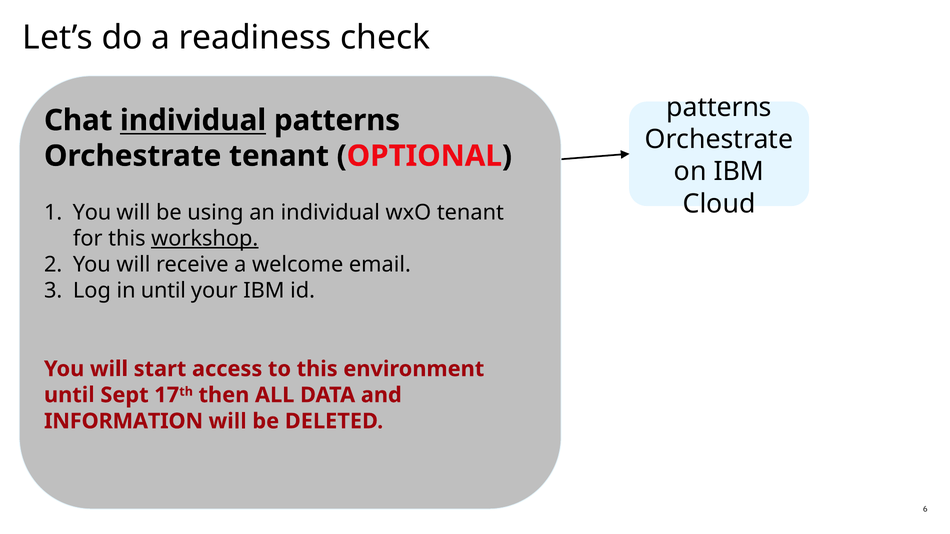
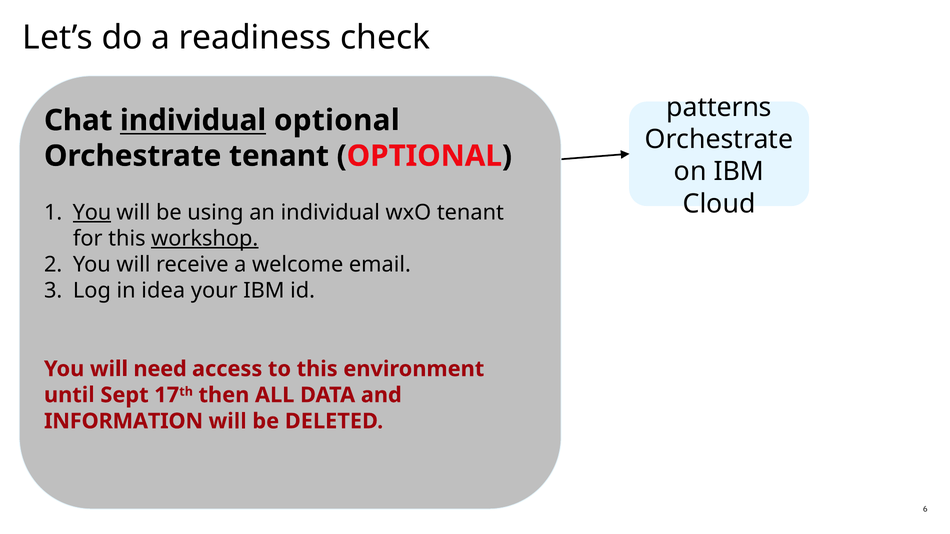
patterns: patterns -> optional (337, 120)
You underline: none -> present (92, 212)
in until: until -> idea (163, 291)
start: start -> need (160, 369)
